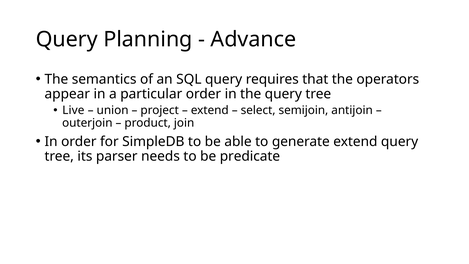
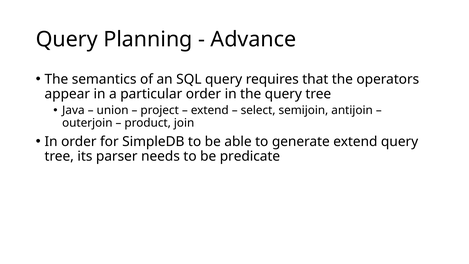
Live: Live -> Java (73, 110)
